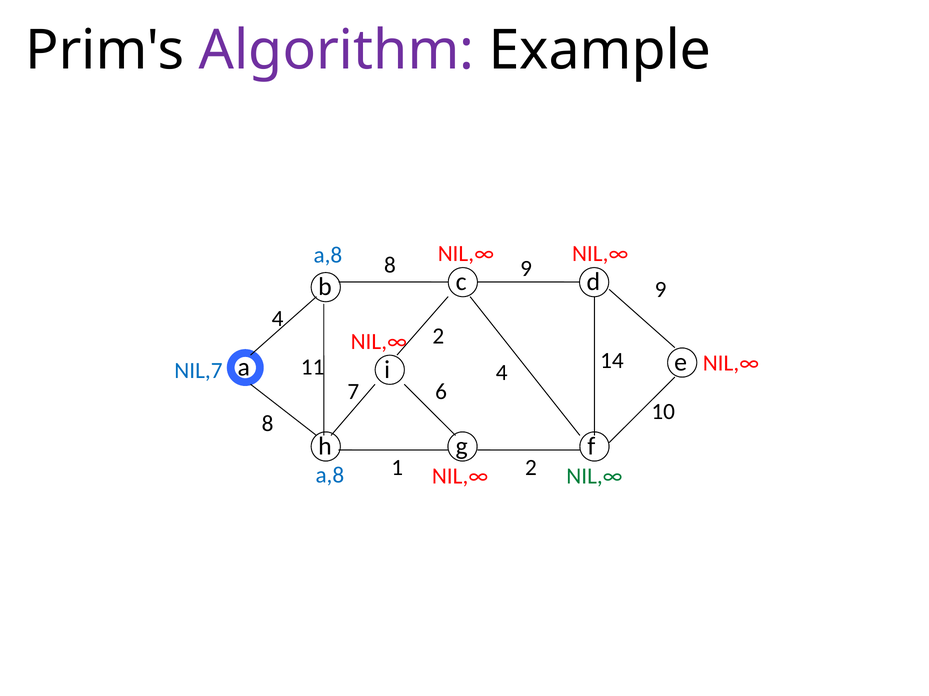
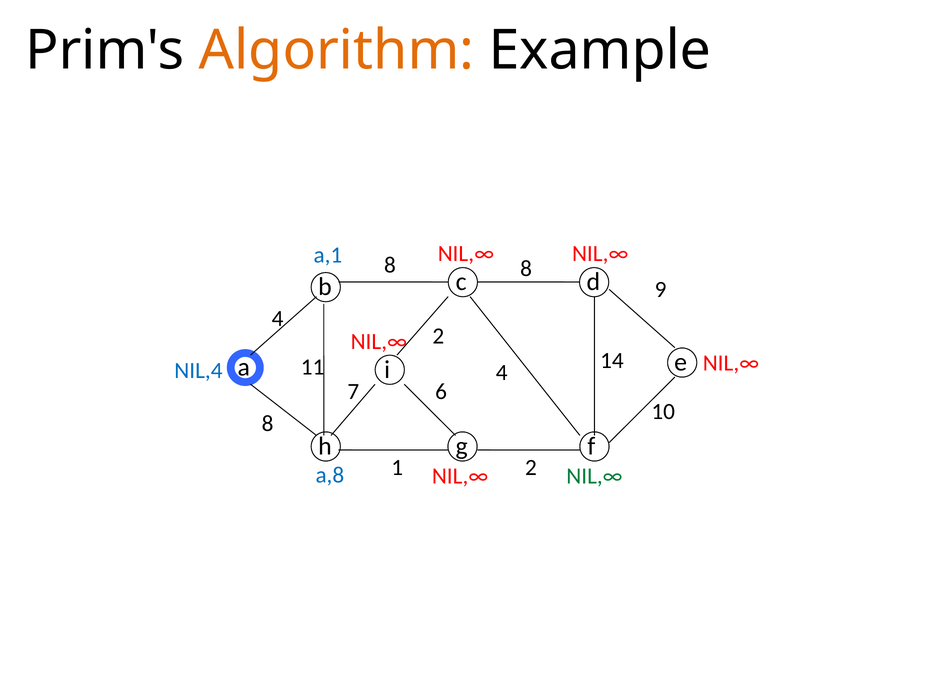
Algorithm colour: purple -> orange (336, 51)
a,8: a,8 -> a,1 (328, 255)
8 9: 9 -> 8 (526, 269)
NIL,7: NIL,7 -> NIL,4 (198, 371)
